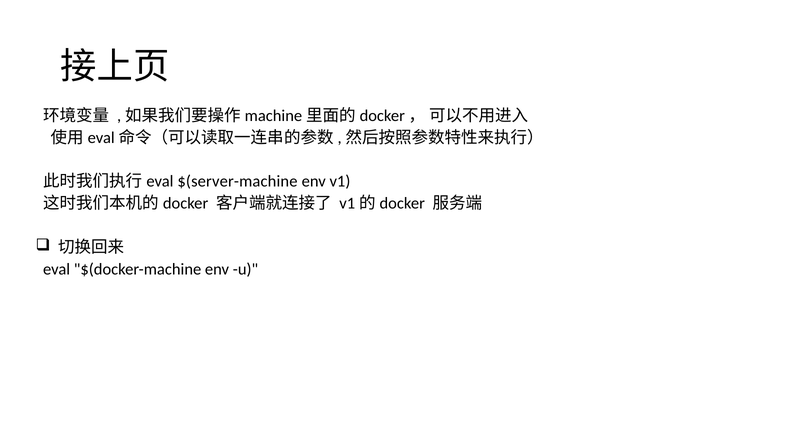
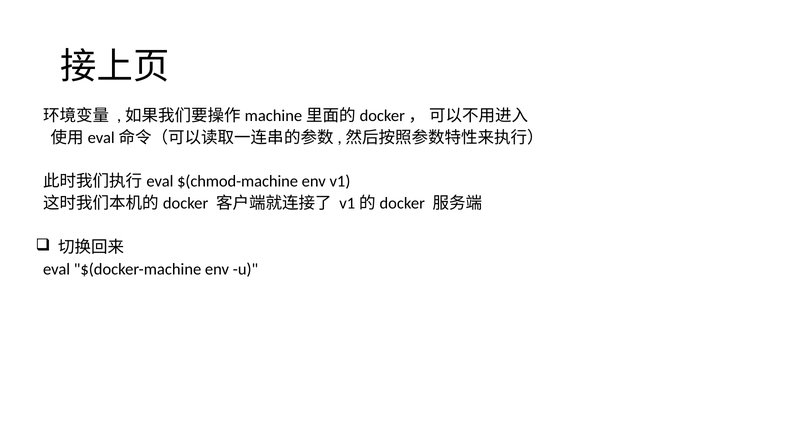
$(server-machine: $(server-machine -> $(chmod-machine (238, 181)
